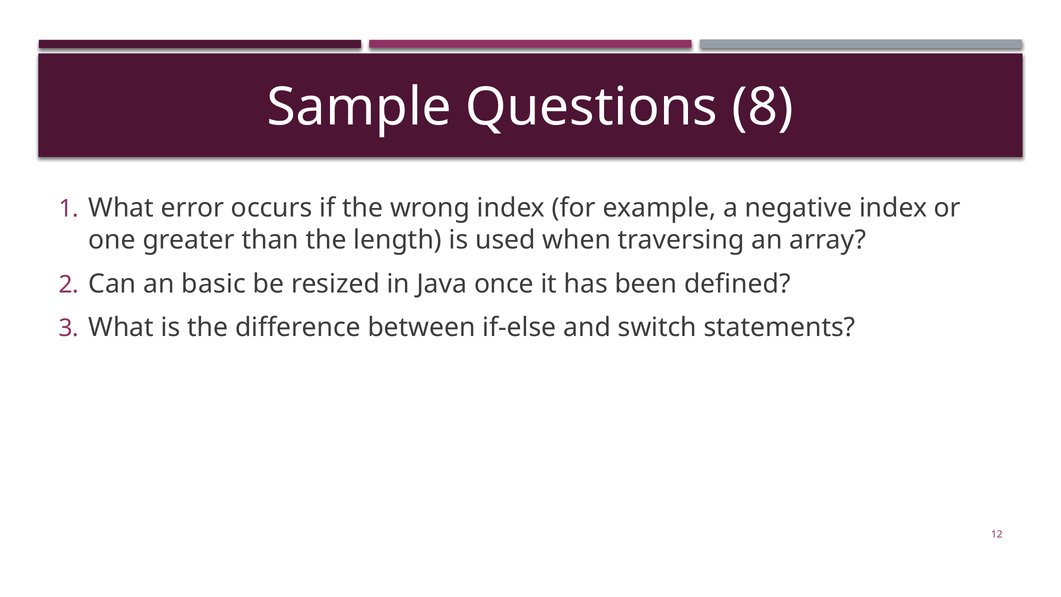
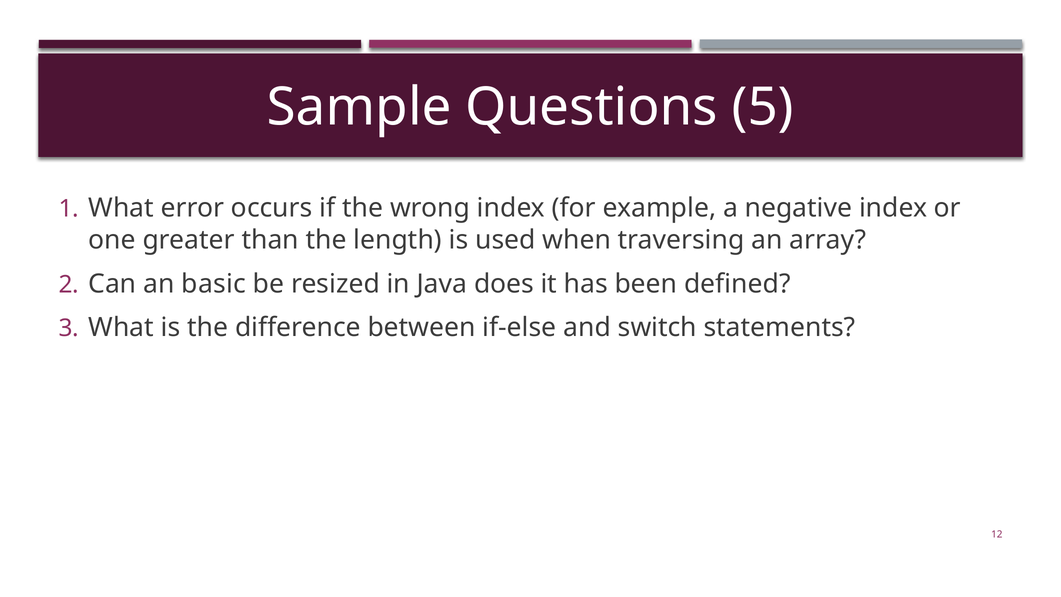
8: 8 -> 5 (763, 107)
once: once -> does (504, 284)
